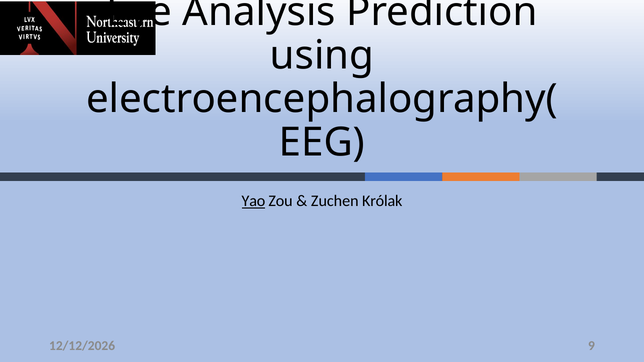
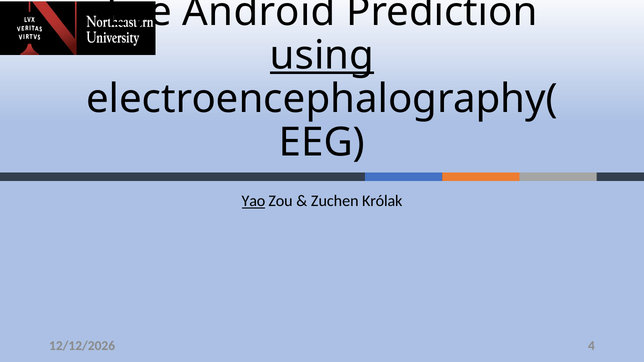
Analysis: Analysis -> Android (259, 12)
using underline: none -> present (322, 56)
9: 9 -> 4 (592, 346)
